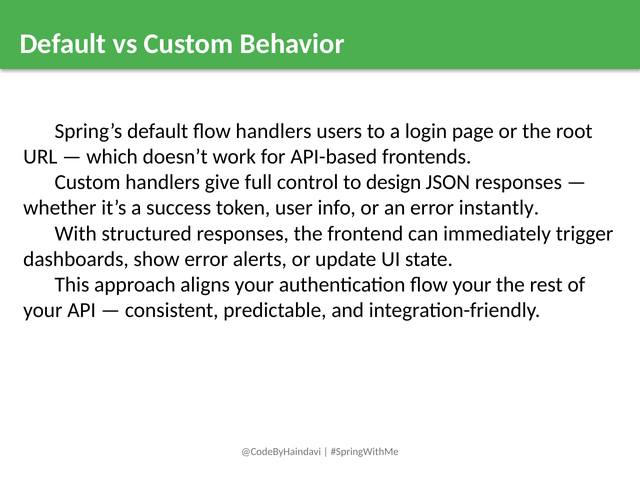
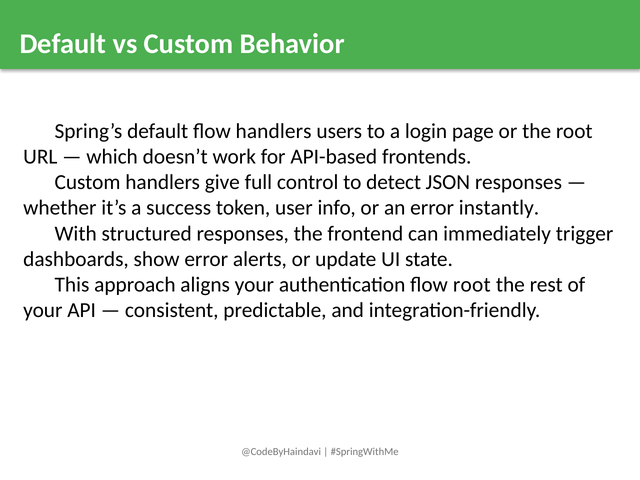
design: design -> detect (394, 182)
flow your: your -> root (472, 285)
